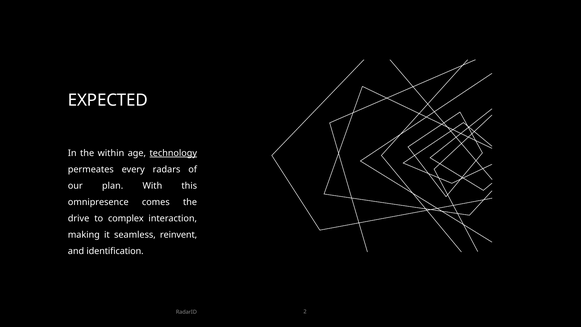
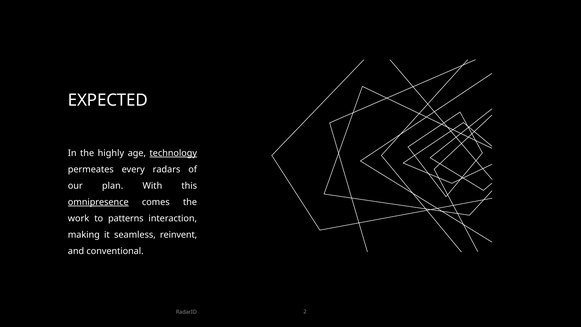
within: within -> highly (111, 153)
omnipresence underline: none -> present (98, 202)
drive: drive -> work (79, 218)
complex: complex -> patterns (126, 218)
identification: identification -> conventional (115, 251)
